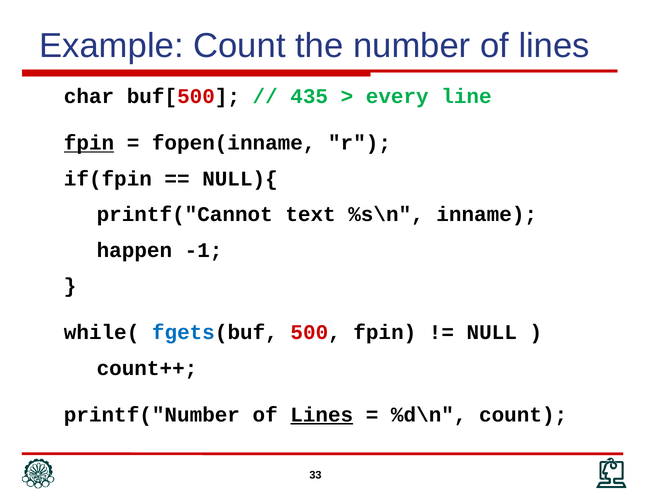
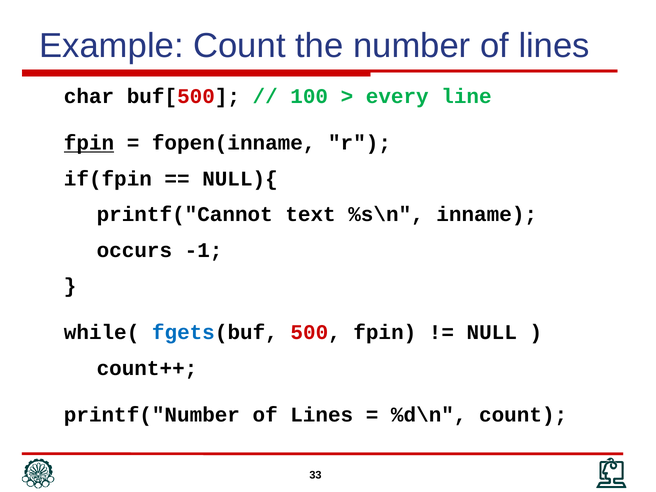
435: 435 -> 100 (309, 96)
happen: happen -> occurs (134, 250)
Lines underline: present -> none (322, 415)
